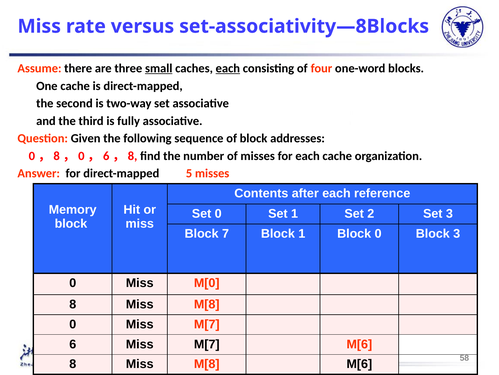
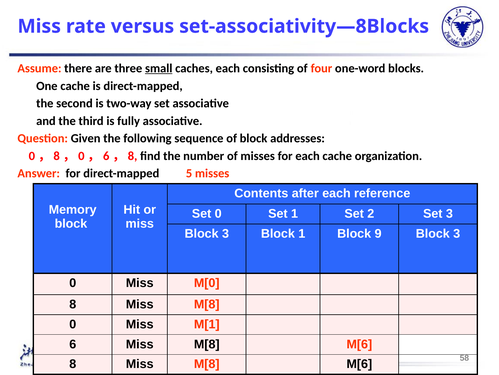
each underline: present -> none (228, 68)
7: 7 -> 3 (225, 233)
Block 0: 0 -> 9 (378, 233)
0 Miss M[7: M[7 -> M[1 (207, 324)
6 Miss M[7: M[7 -> M[8 (207, 344)
